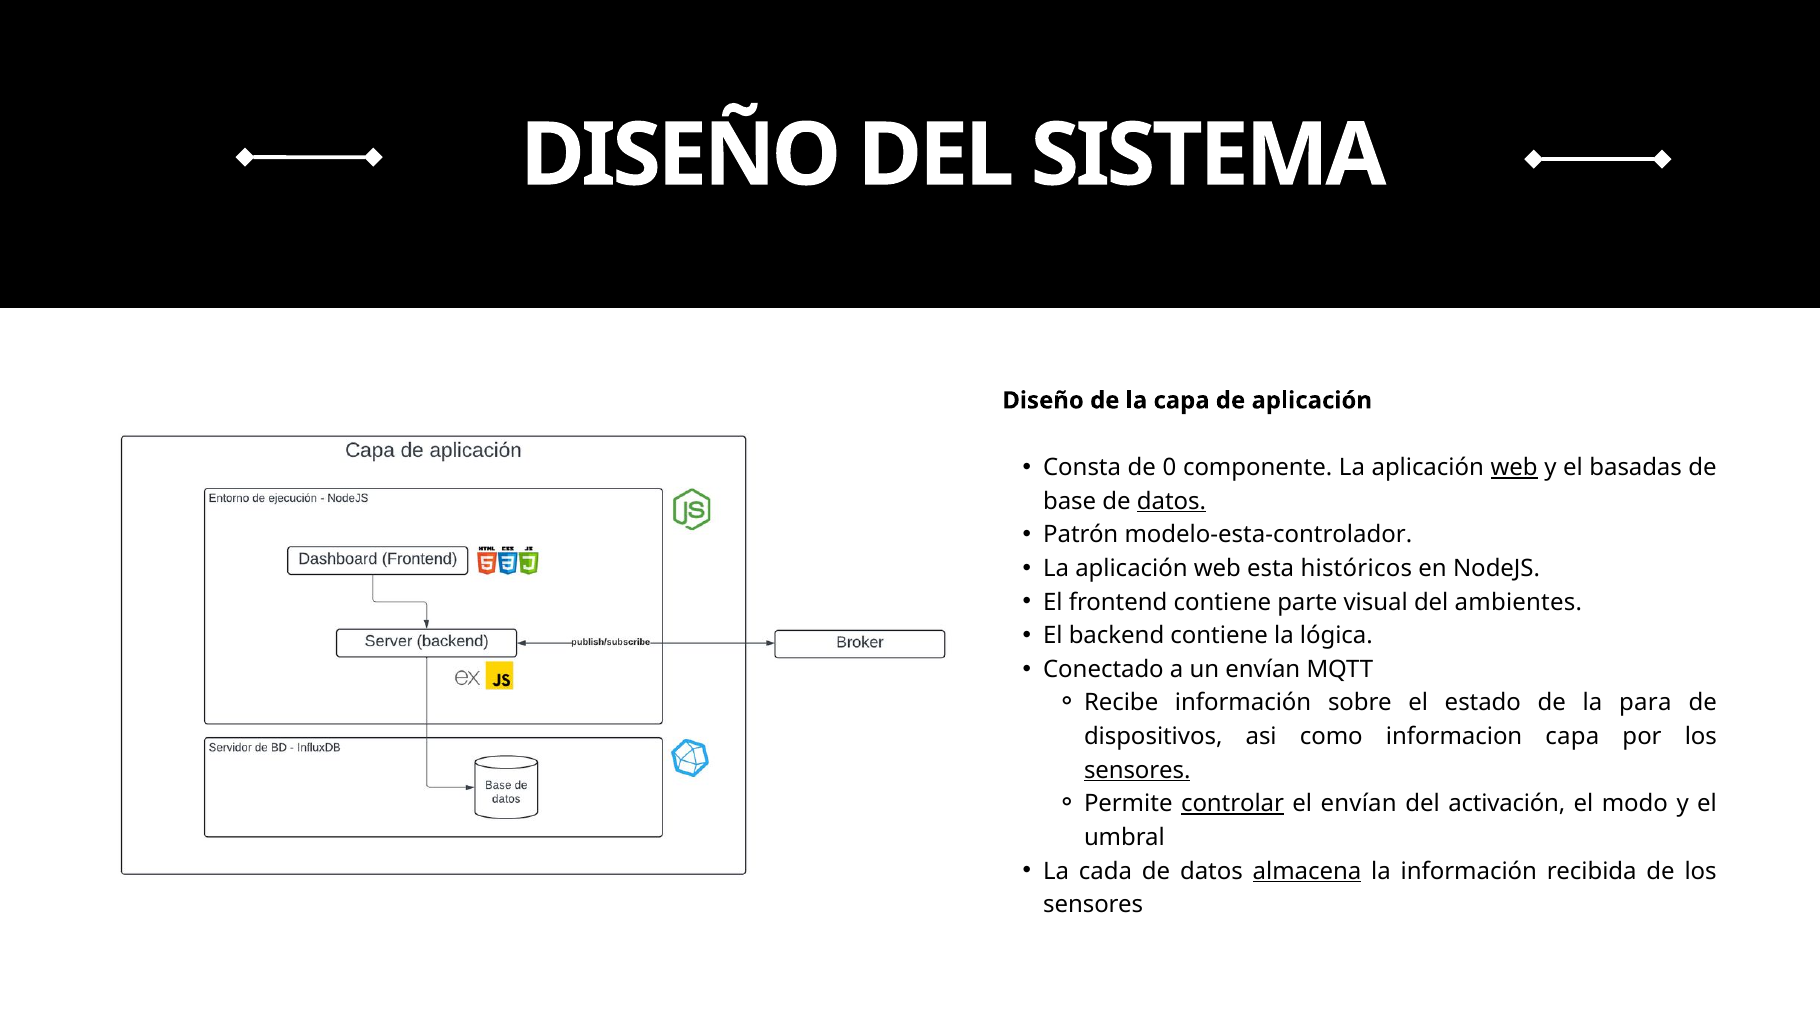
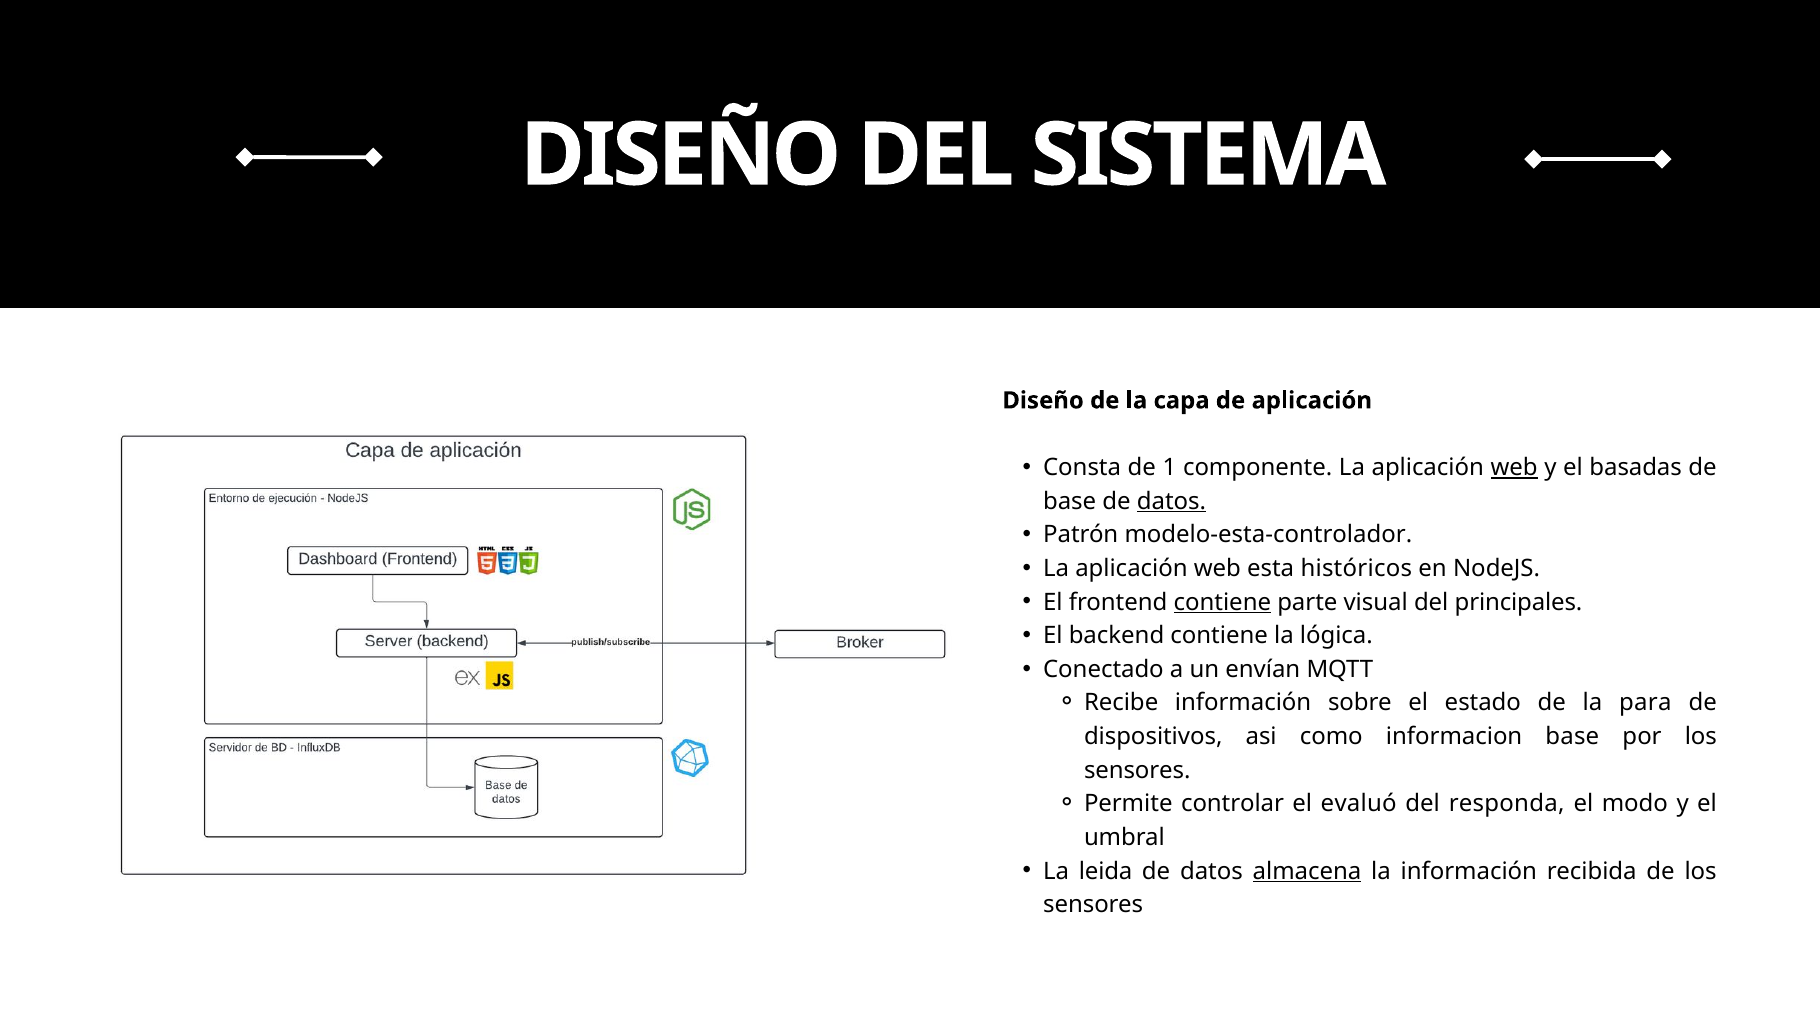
0: 0 -> 1 (1169, 468)
contiene underline: none -> present (1222, 602)
ambientes: ambientes -> principales (1519, 602)
informacion capa: capa -> base (1572, 736)
sensores underline: present -> none (1137, 770)
controlar underline: present -> none (1233, 804)
el envían: envían -> evaluó (1359, 804)
activación: activación -> responda (1507, 804)
cada: cada -> leida (1106, 871)
